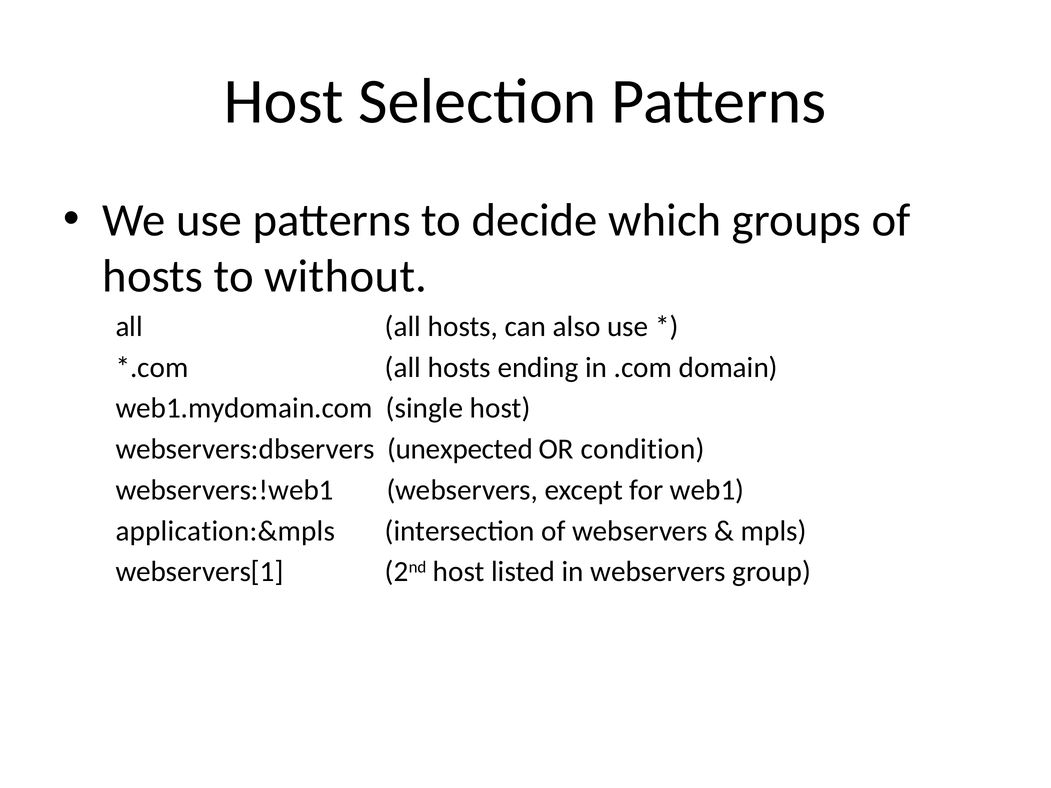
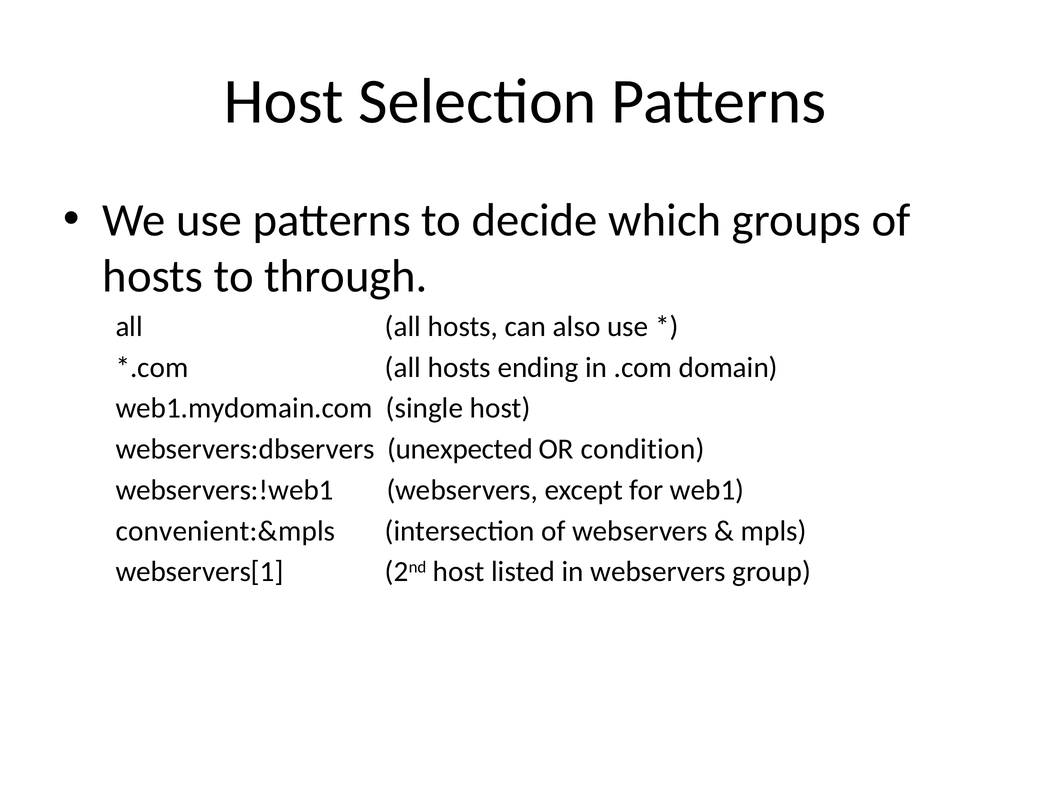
without: without -> through (346, 277)
application:&mpls: application:&mpls -> convenient:&mpls (225, 531)
